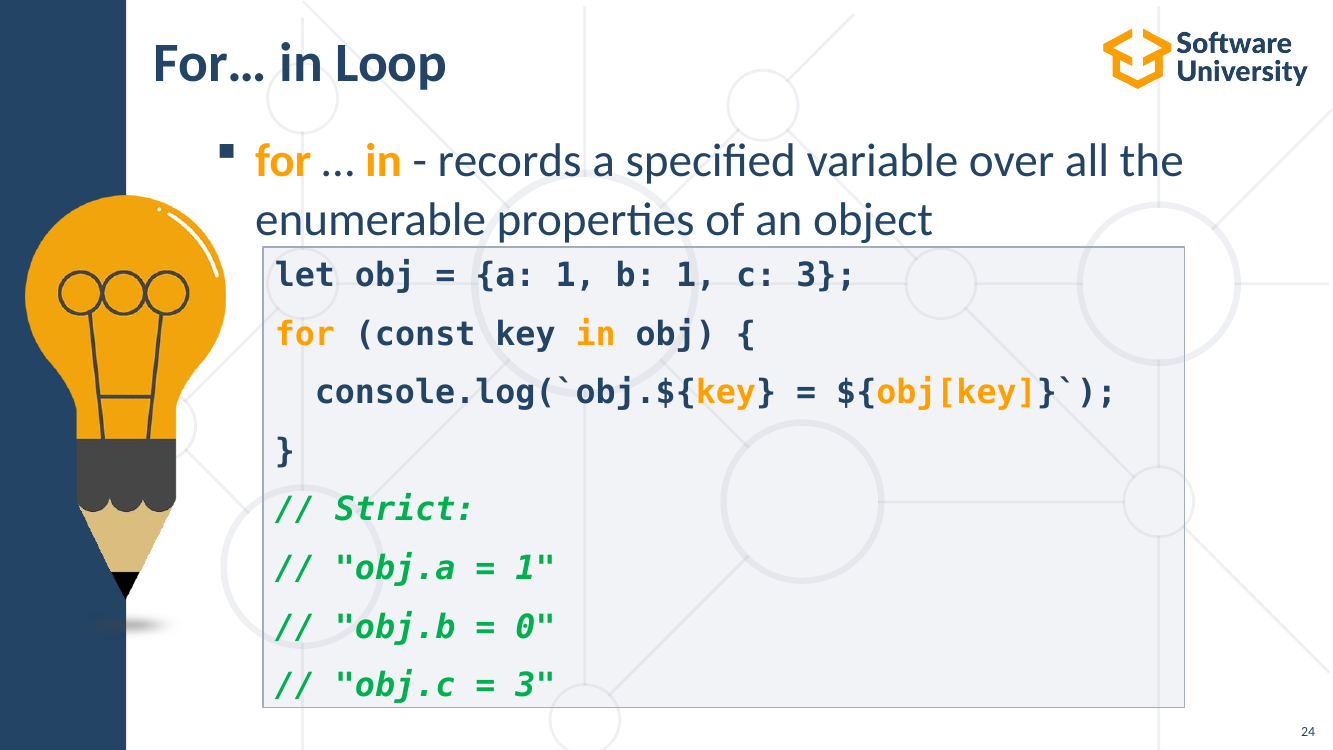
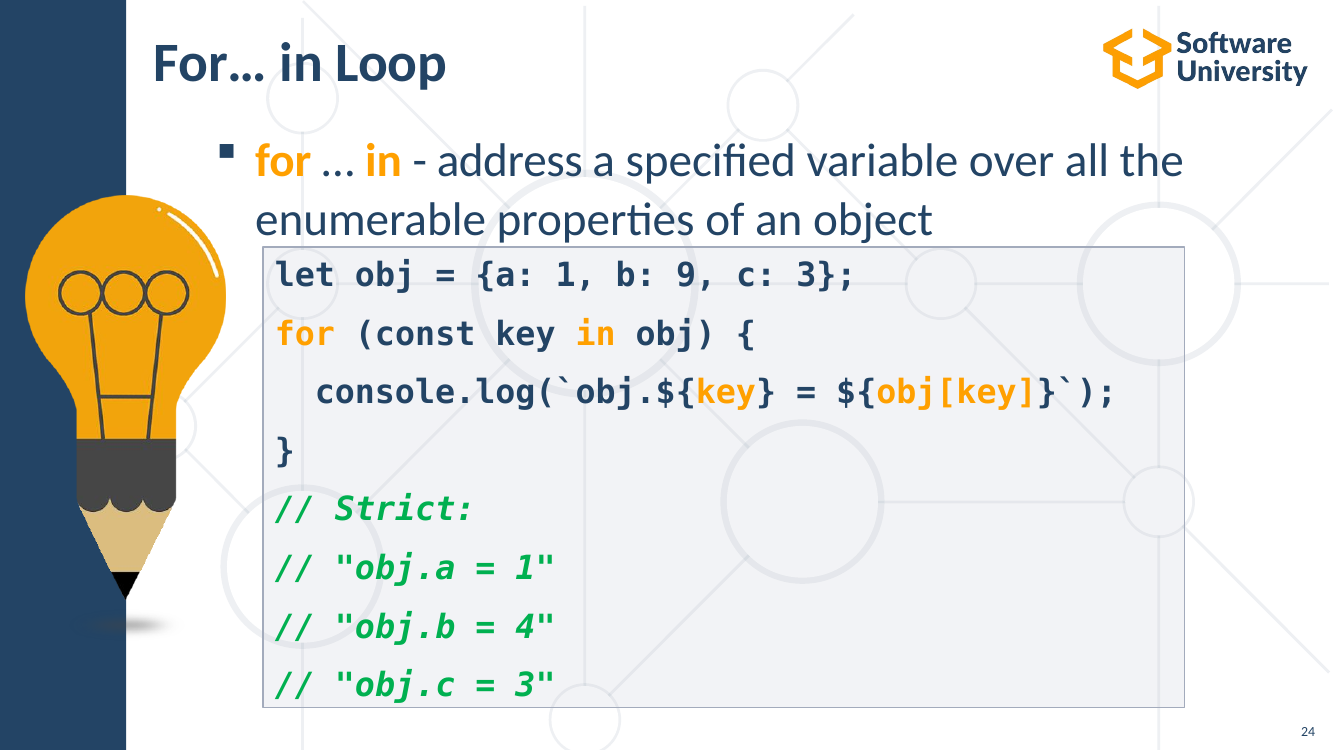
records: records -> address (510, 161)
b 1: 1 -> 9 (696, 275)
0: 0 -> 4 (536, 627)
